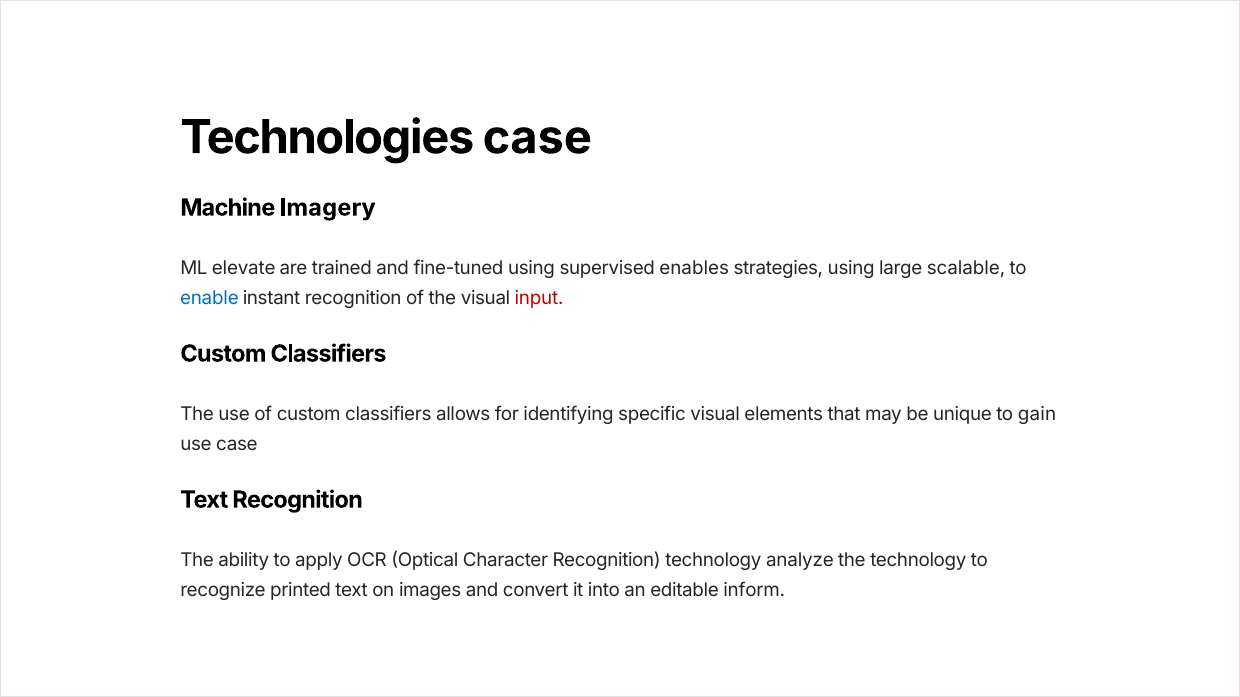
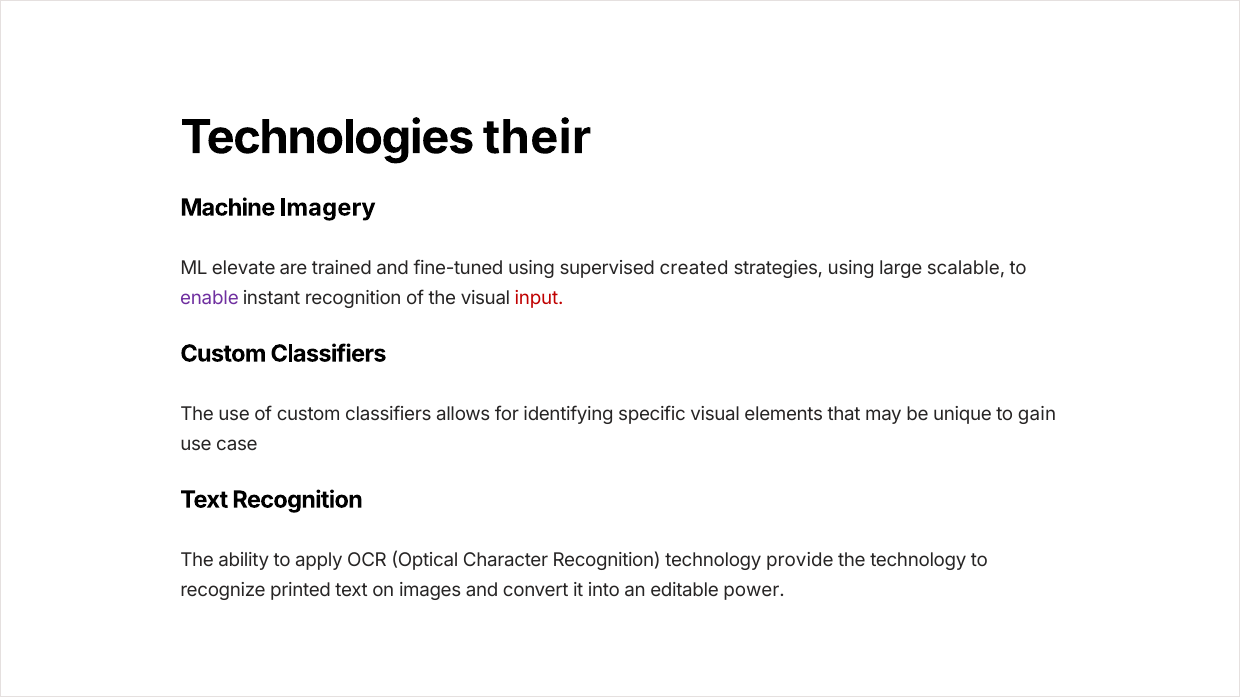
Technologies case: case -> their (537, 138)
enables: enables -> created (694, 269)
enable colour: blue -> purple (209, 299)
analyze: analyze -> provide (800, 561)
inform: inform -> power (754, 591)
